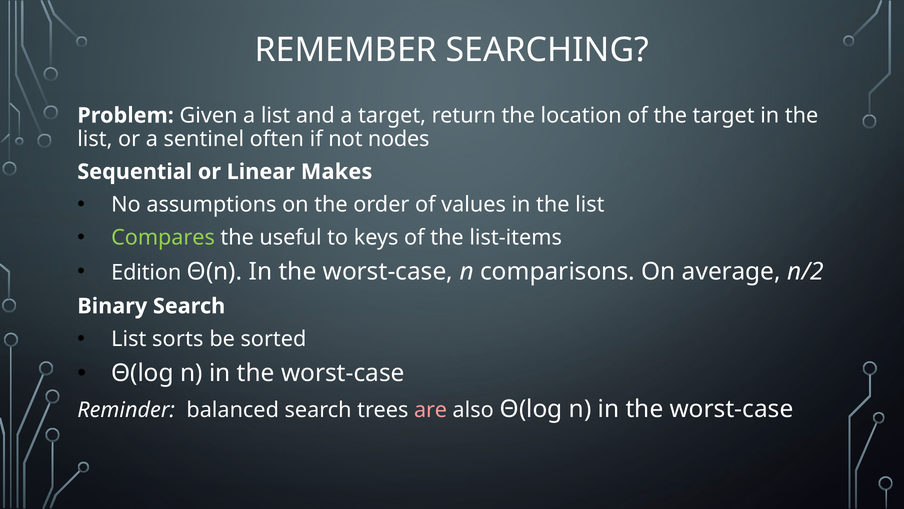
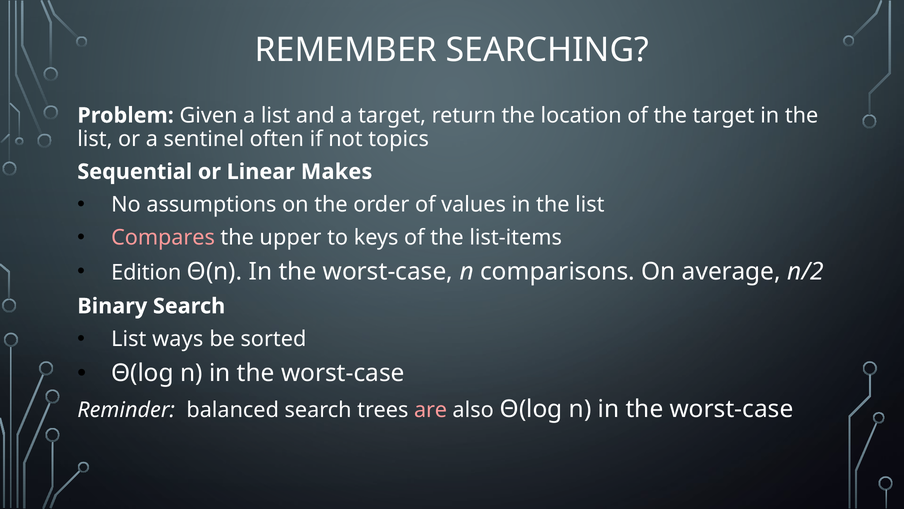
nodes: nodes -> topics (399, 139)
Compares colour: light green -> pink (163, 237)
useful: useful -> upper (290, 237)
sorts: sorts -> ways (178, 339)
